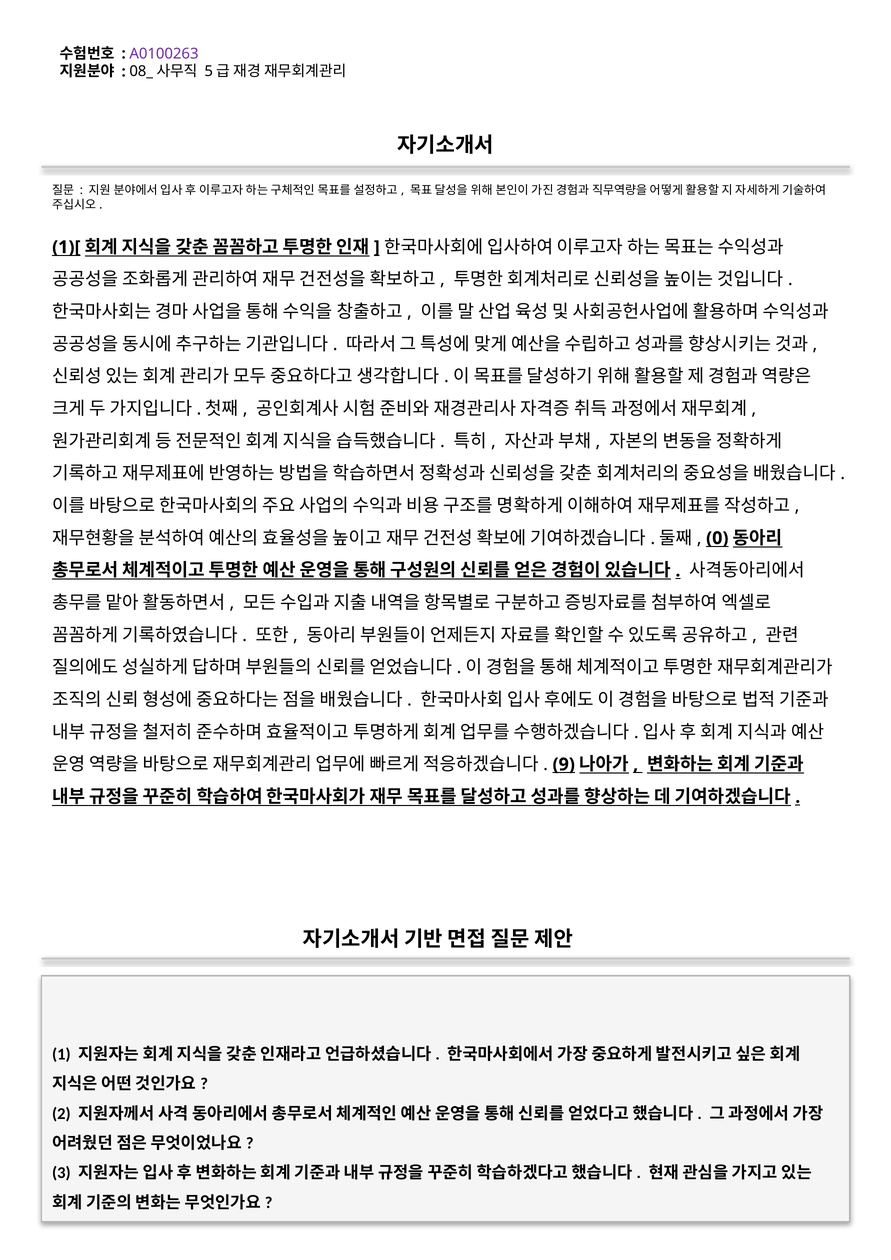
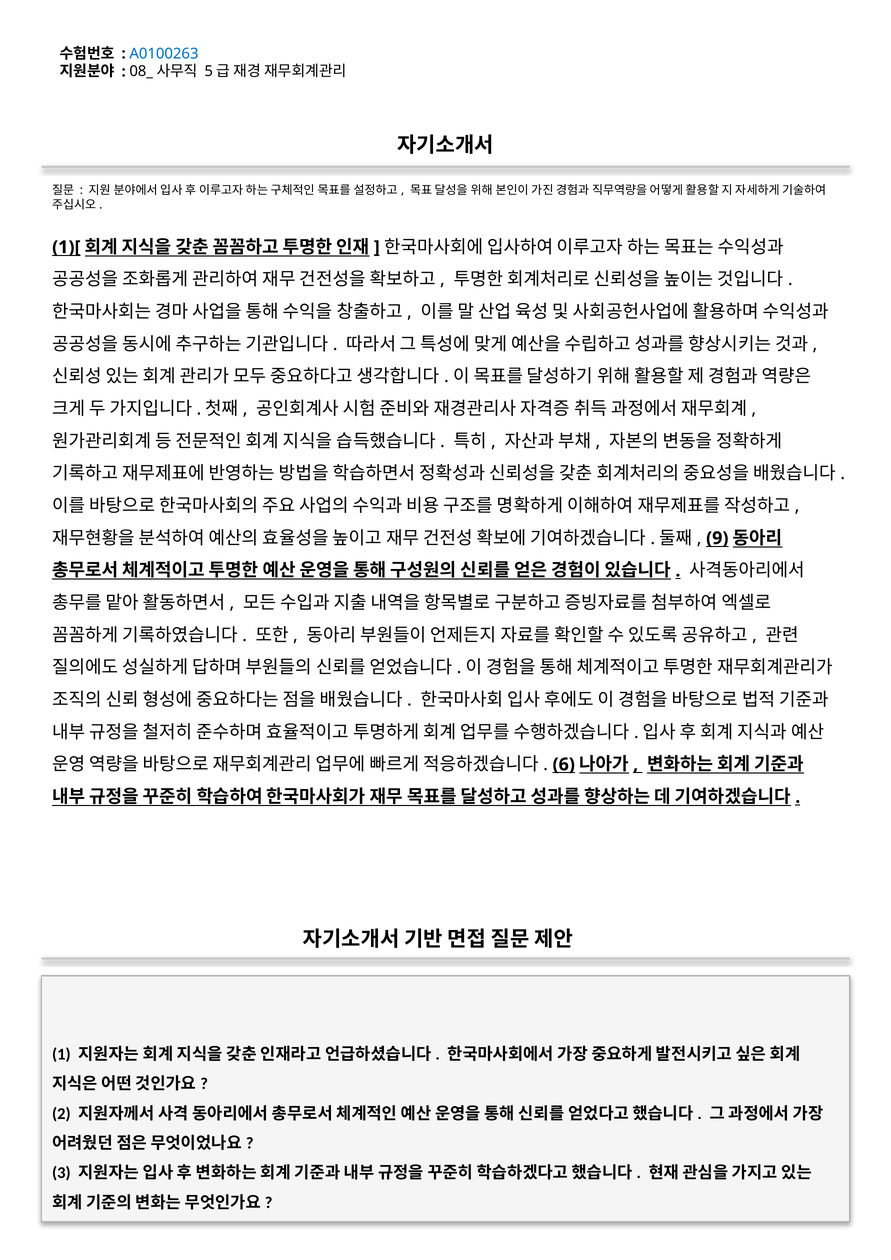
A0100263 colour: purple -> blue (164, 54)
0: 0 -> 9 (717, 538)
9: 9 -> 6 (564, 765)
